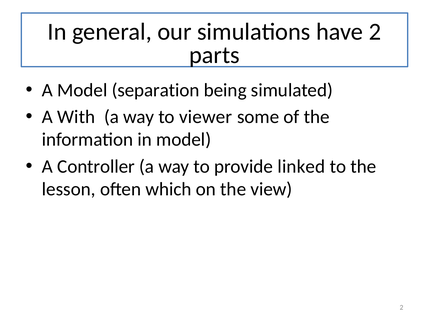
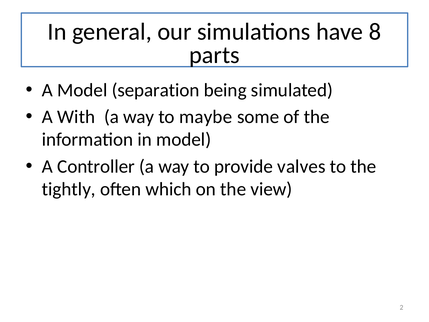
have 2: 2 -> 8 (375, 32)
viewer: viewer -> maybe (206, 117)
linked: linked -> valves (301, 166)
lesson: lesson -> tightly (69, 189)
